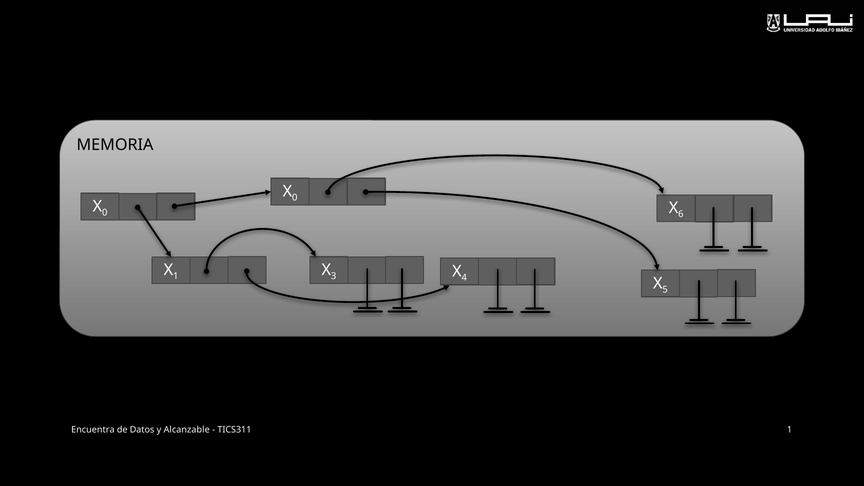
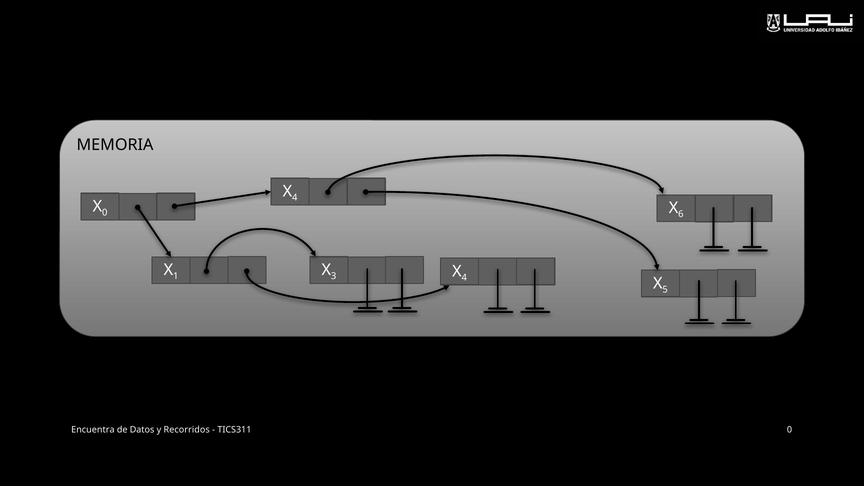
0: 0 -> 4 (295, 198)
Alcanzable: Alcanzable -> Recorridos (187, 430)
TICS311 1: 1 -> 0 (790, 430)
